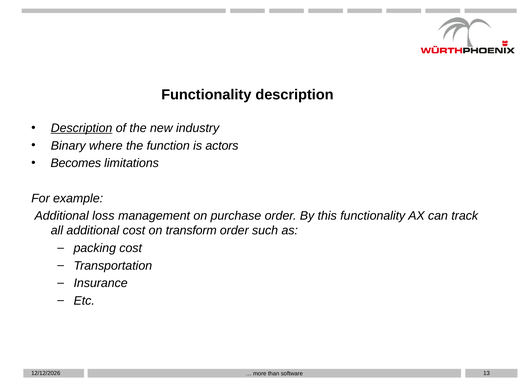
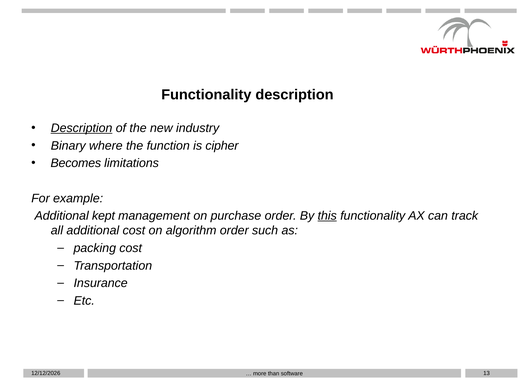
actors: actors -> cipher (222, 146)
loss: loss -> kept (104, 216)
this underline: none -> present (327, 216)
transform: transform -> algorithm (191, 230)
